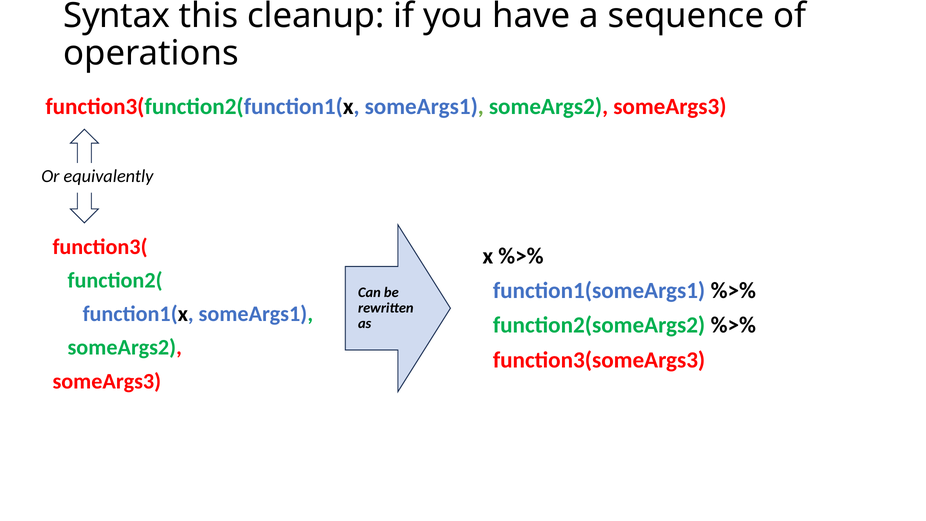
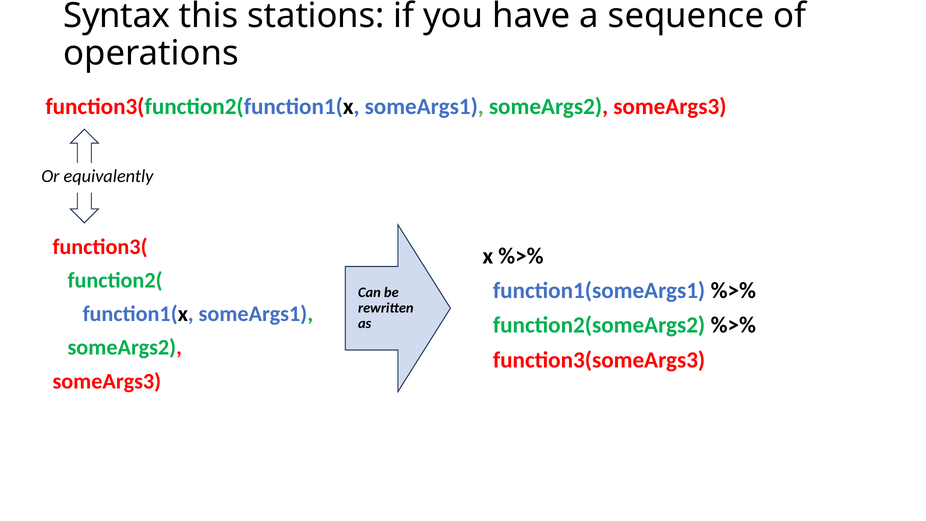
cleanup: cleanup -> stations (316, 16)
